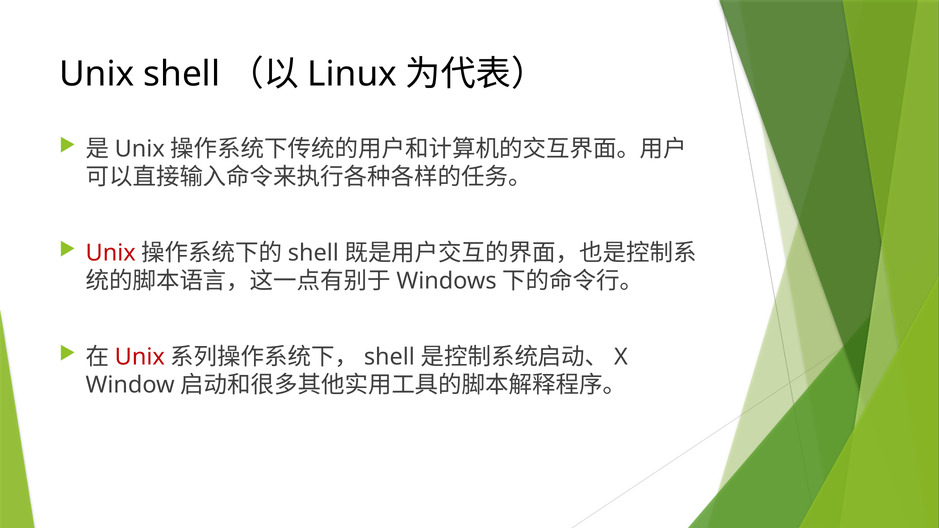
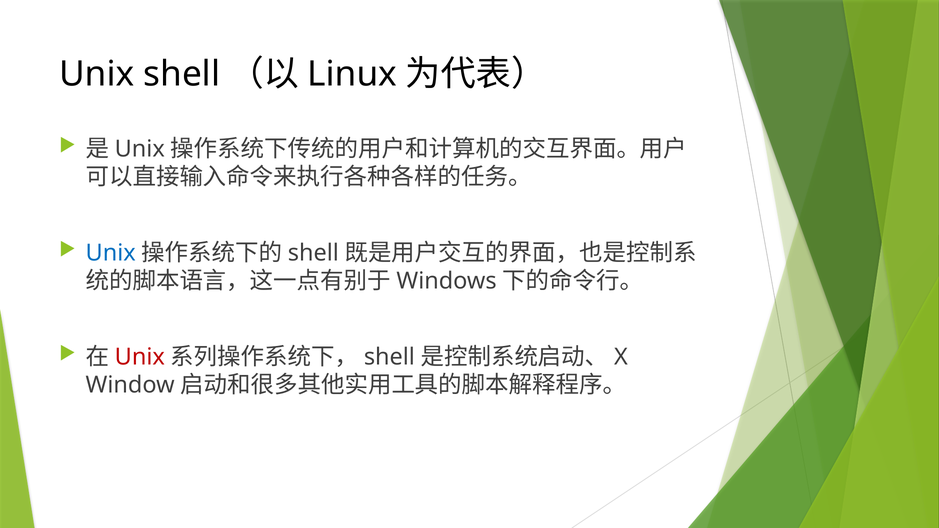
Unix colour: red -> blue (111, 253)
